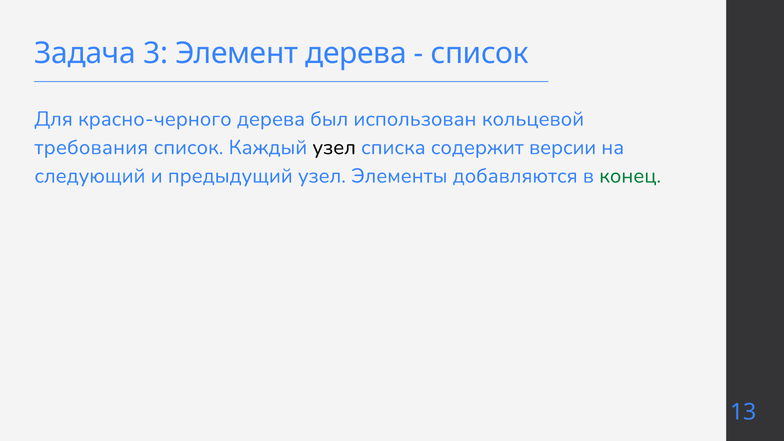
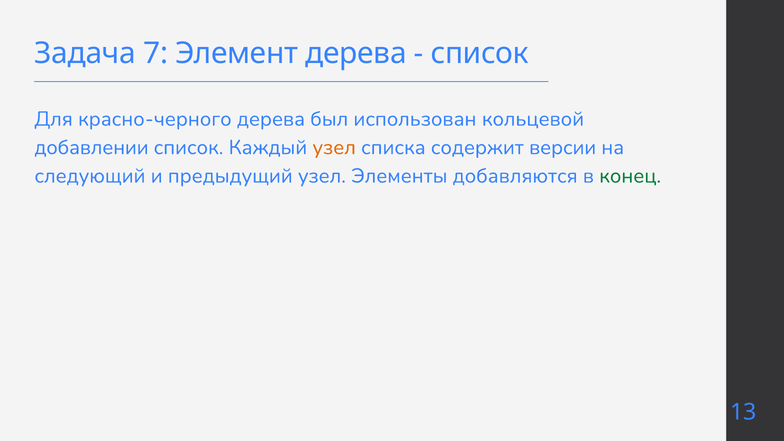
3: 3 -> 7 (156, 53)
требования: требования -> добавлении (91, 147)
узел colour: black -> orange (334, 147)
